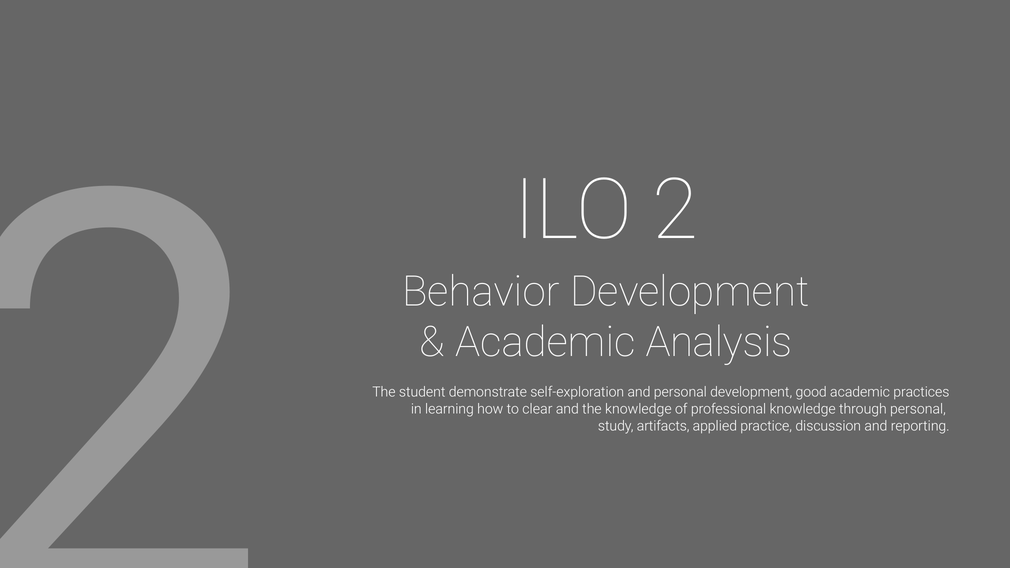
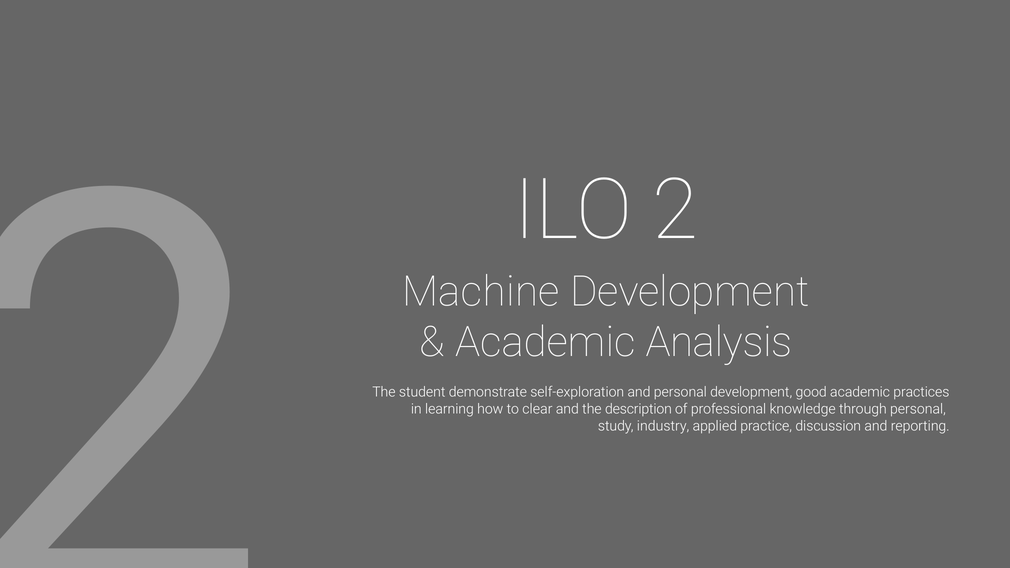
Behavior: Behavior -> Machine (481, 292)
the knowledge: knowledge -> description (638, 409)
artifacts: artifacts -> industry (663, 426)
